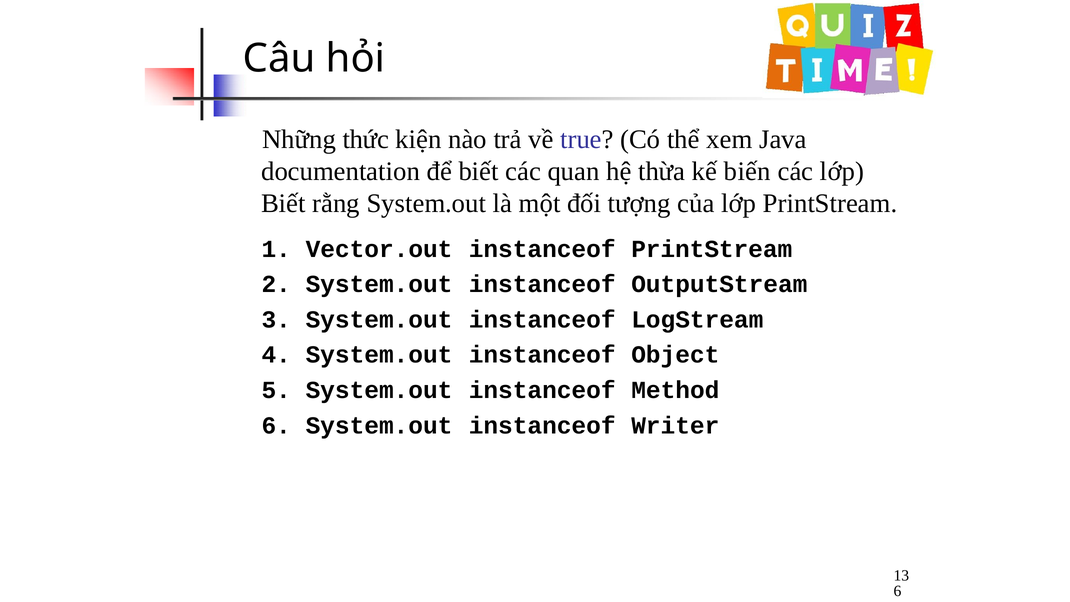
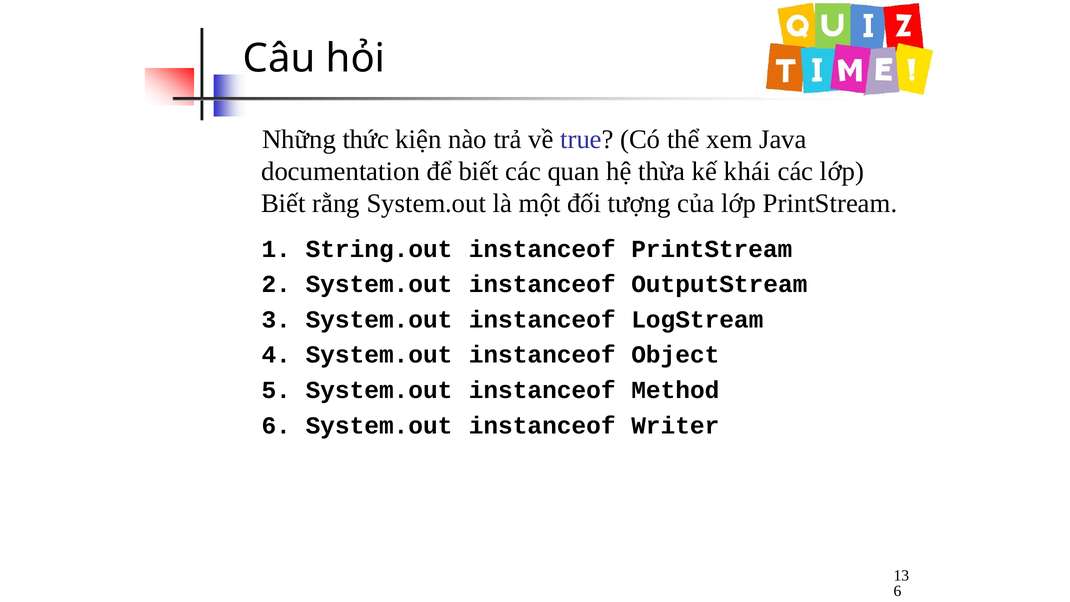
biến: biến -> khái (747, 171)
Vector.out: Vector.out -> String.out (379, 249)
